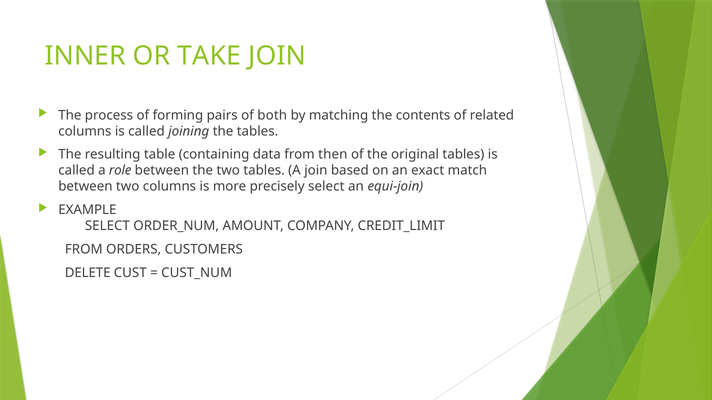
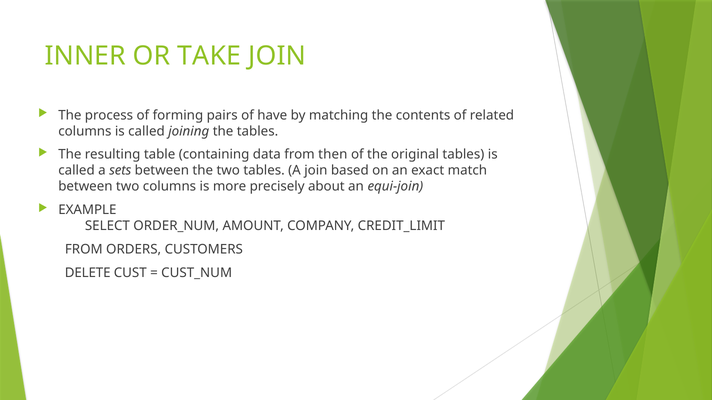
both: both -> have (272, 115)
role: role -> sets (120, 171)
precisely select: select -> about (326, 187)
